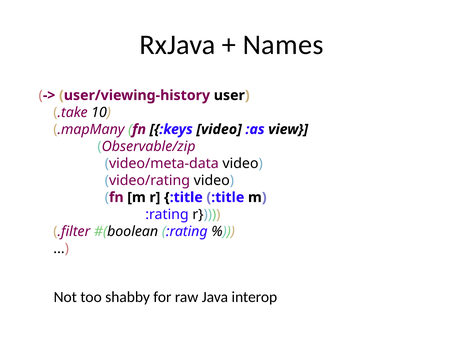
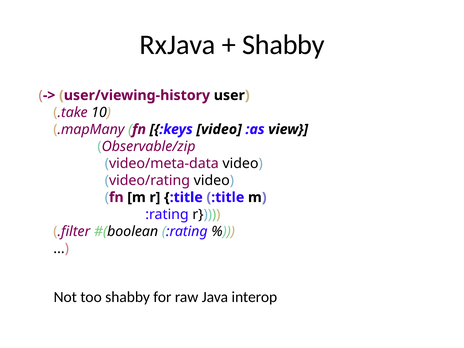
Names: Names -> Shabby (283, 45)
